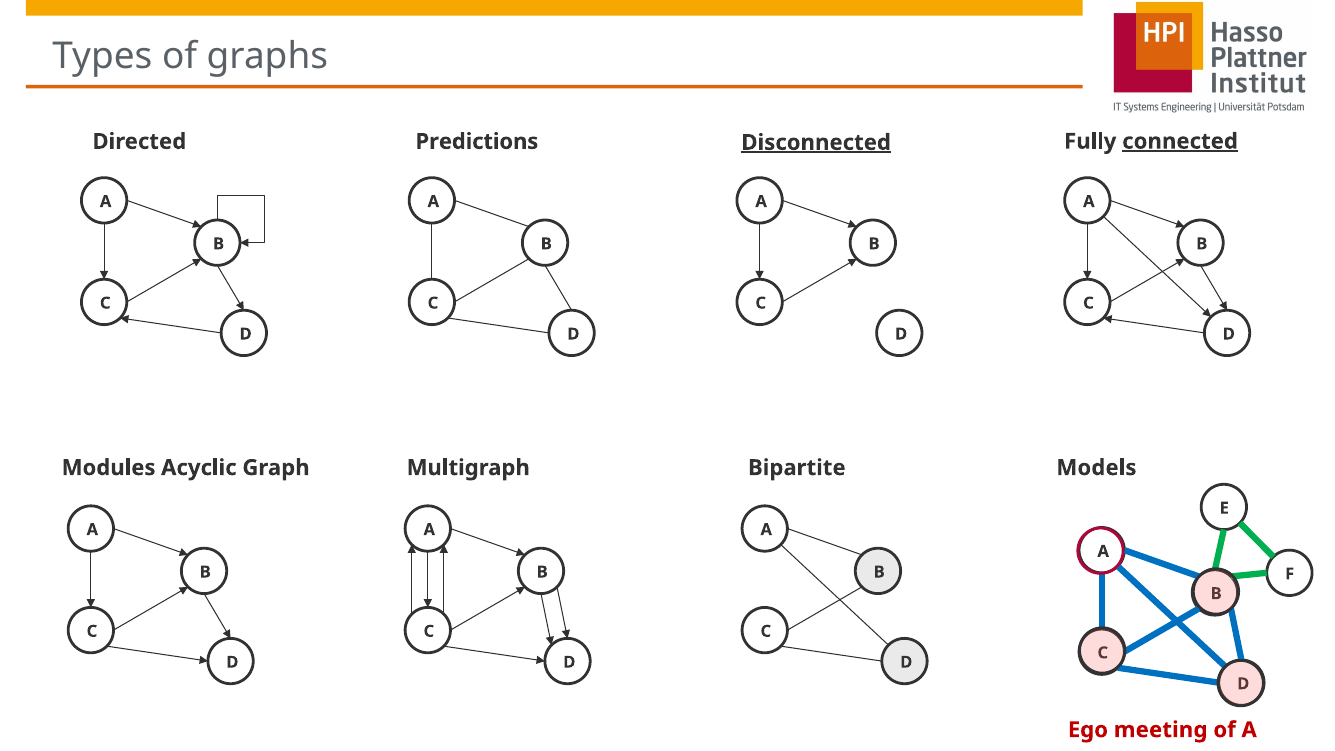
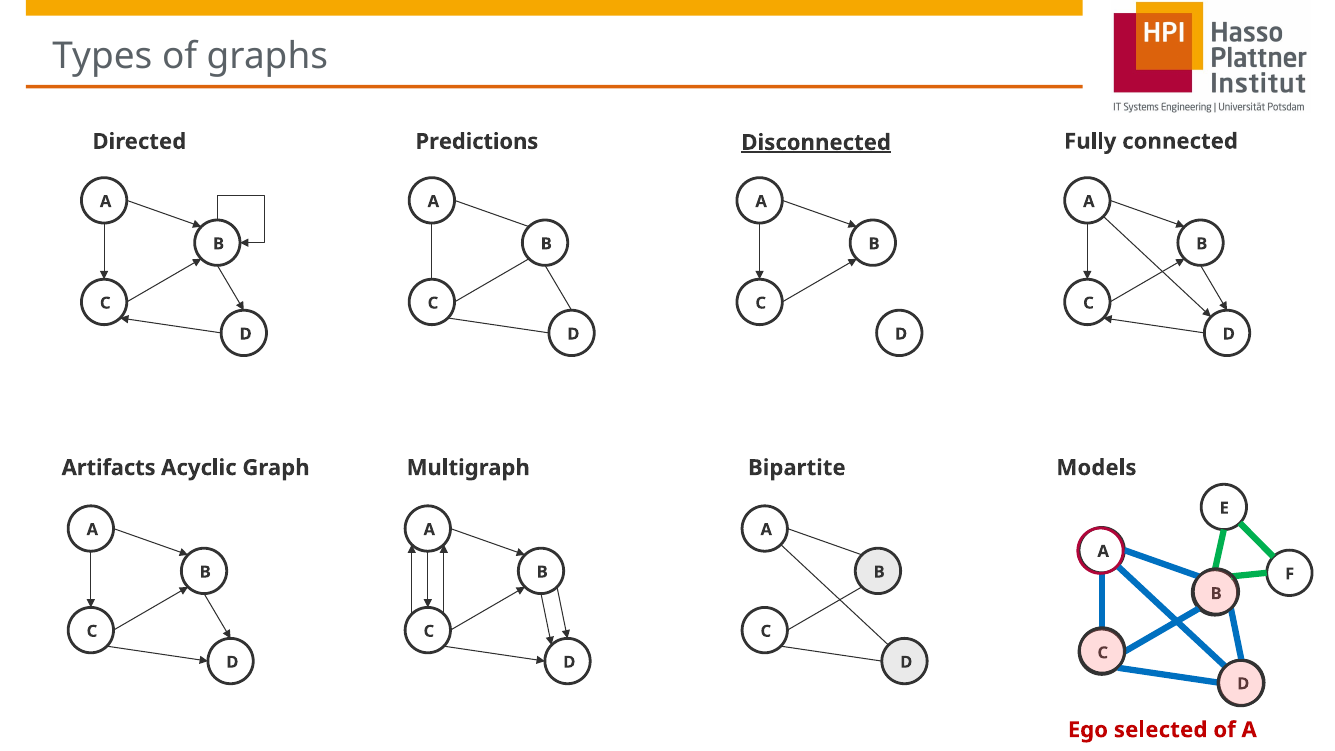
connected underline: present -> none (1180, 141)
Modules: Modules -> Artifacts (109, 468)
meeting: meeting -> selected (1161, 730)
